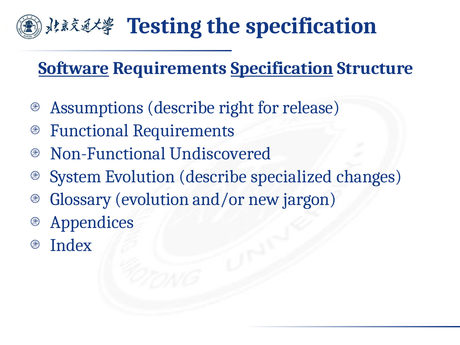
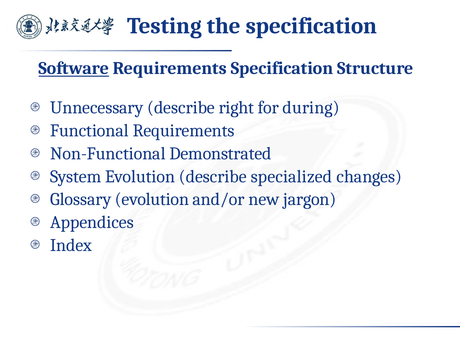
Specification underline: present -> none (282, 68)
Assumptions: Assumptions -> Unnecessary (97, 108)
release: release -> during (311, 108)
Undiscovered: Undiscovered -> Demonstrated (221, 154)
